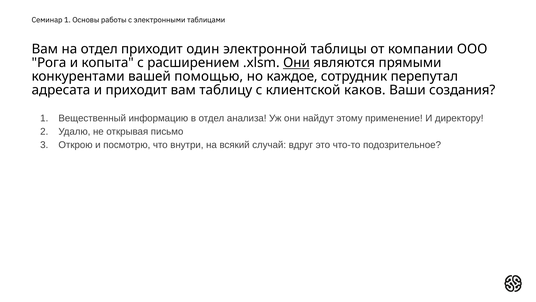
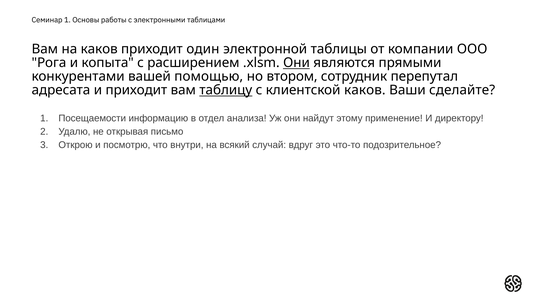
на отдел: отдел -> каков (99, 49)
каждое: каждое -> втором (292, 76)
таблицу underline: none -> present (226, 90)
создания: создания -> сделайте (462, 90)
Вещественный: Вещественный -> Посещаемости (92, 118)
